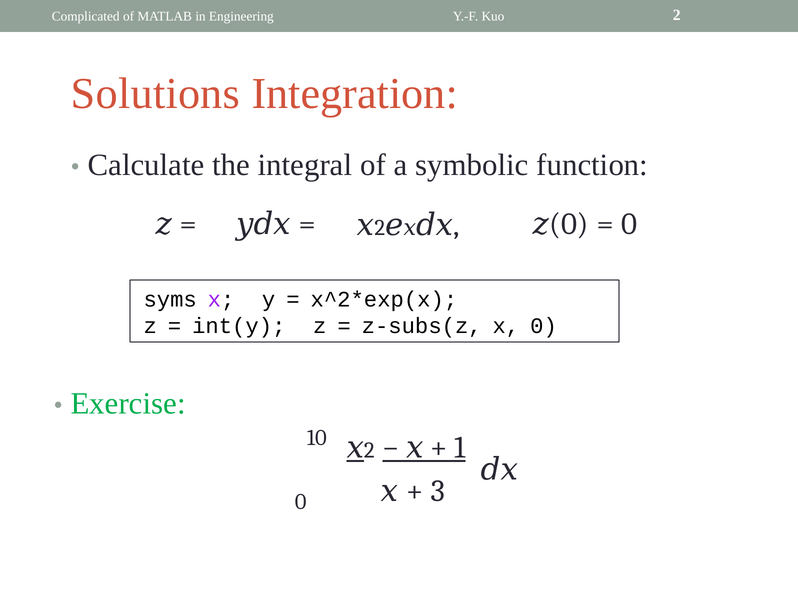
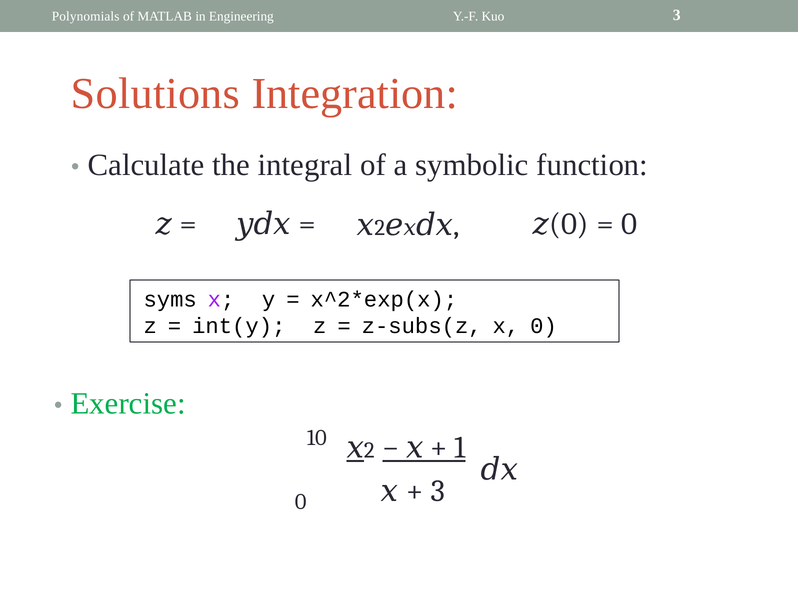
Complicated: Complicated -> Polynomials (86, 16)
Kuo 2: 2 -> 3 (677, 15)
